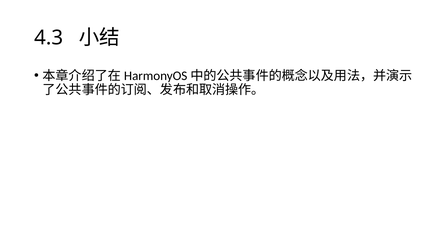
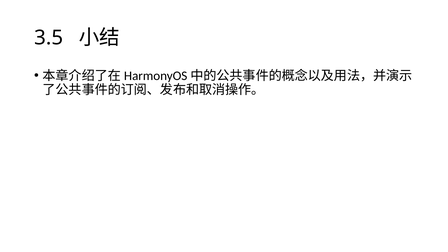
4.3: 4.3 -> 3.5 (49, 38)
